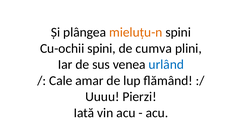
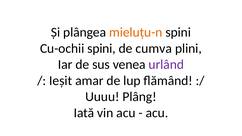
urlând colour: blue -> purple (166, 65)
Cale: Cale -> Ieșit (61, 81)
Pierzi: Pierzi -> Plâng (140, 97)
